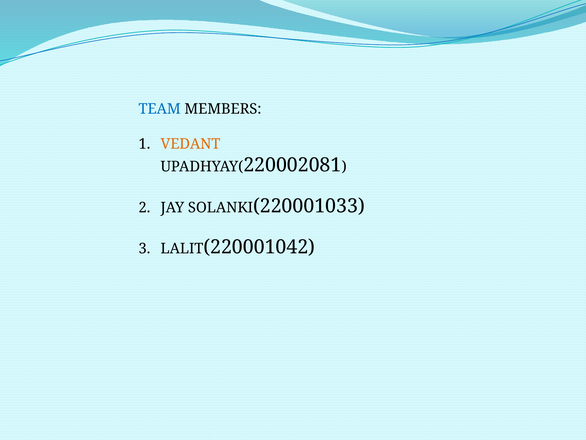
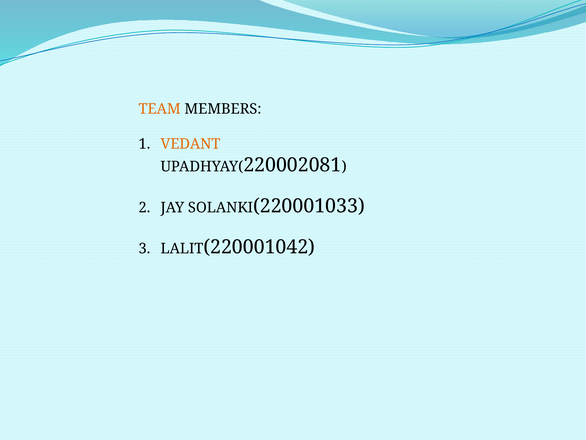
TEAM colour: blue -> orange (160, 109)
